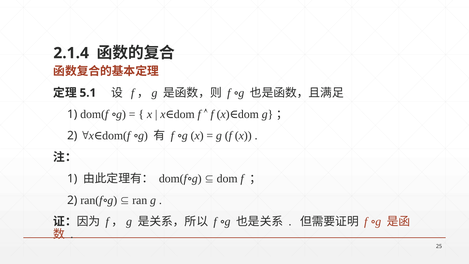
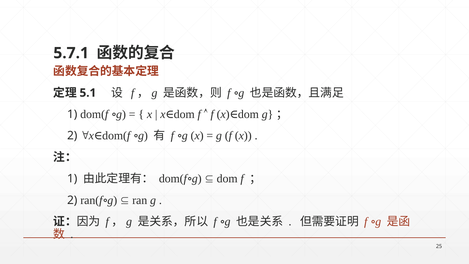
2.1.4: 2.1.4 -> 5.7.1 (71, 53)
